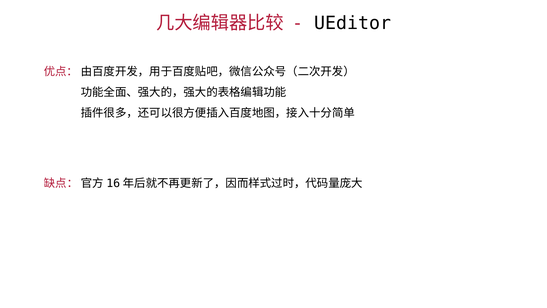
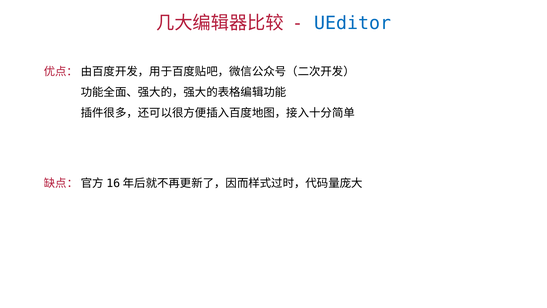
UEditor colour: black -> blue (353, 23)
